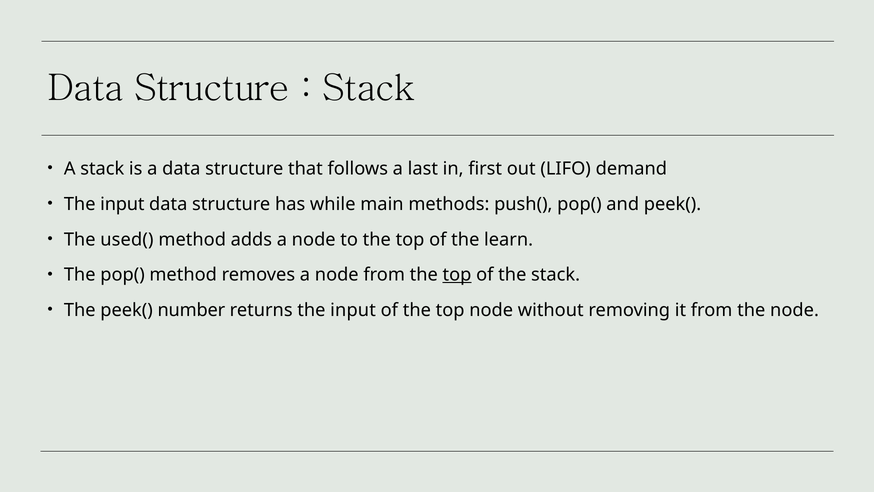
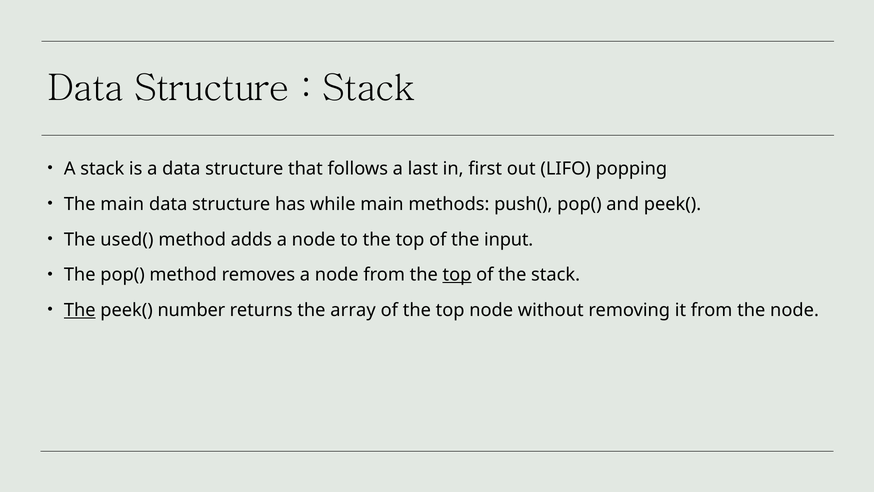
demand: demand -> popping (631, 169)
input: input -> main (122, 204)
learn: learn -> input (509, 239)
The underline: none -> present (80, 310)
returns the input: input -> array (353, 310)
